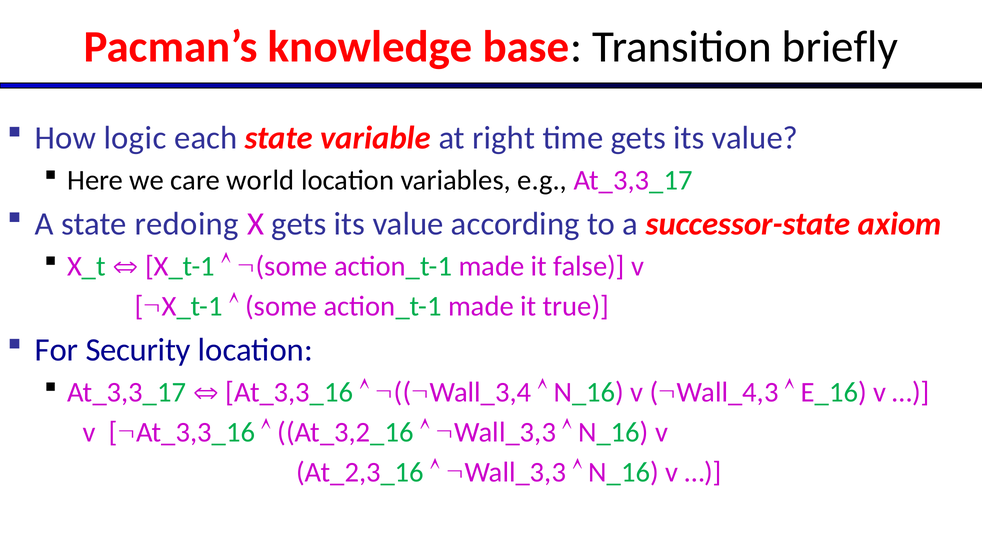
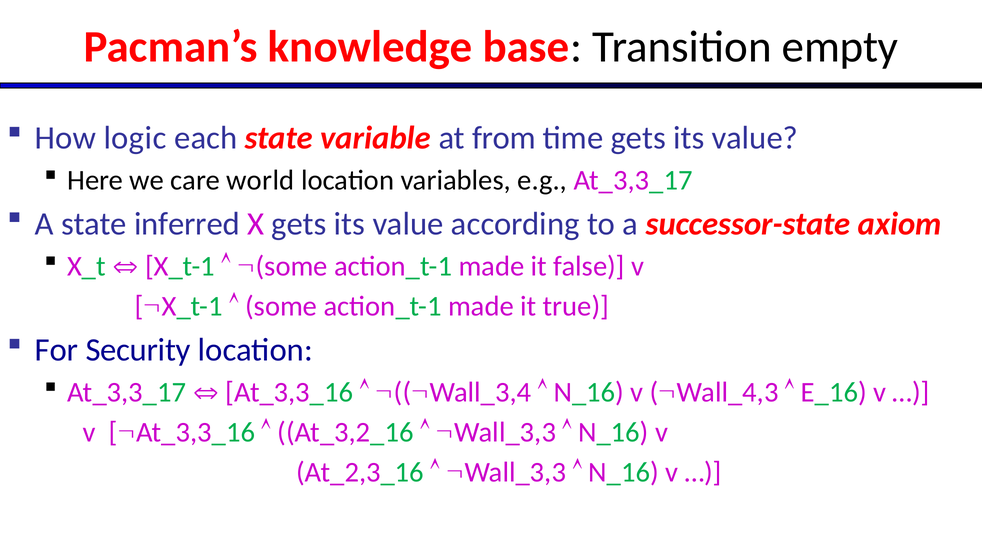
briefly: briefly -> empty (840, 47)
right: right -> from (504, 138)
redoing: redoing -> inferred (187, 224)
